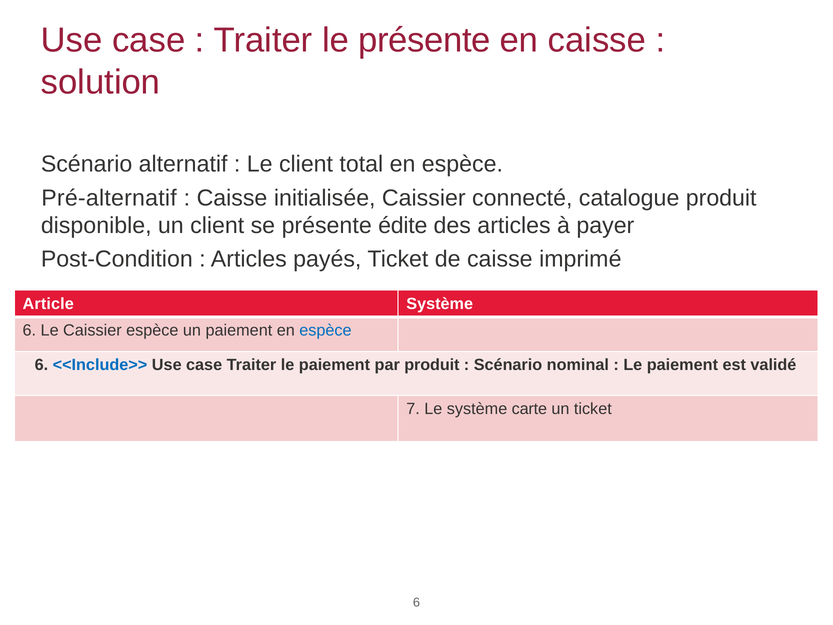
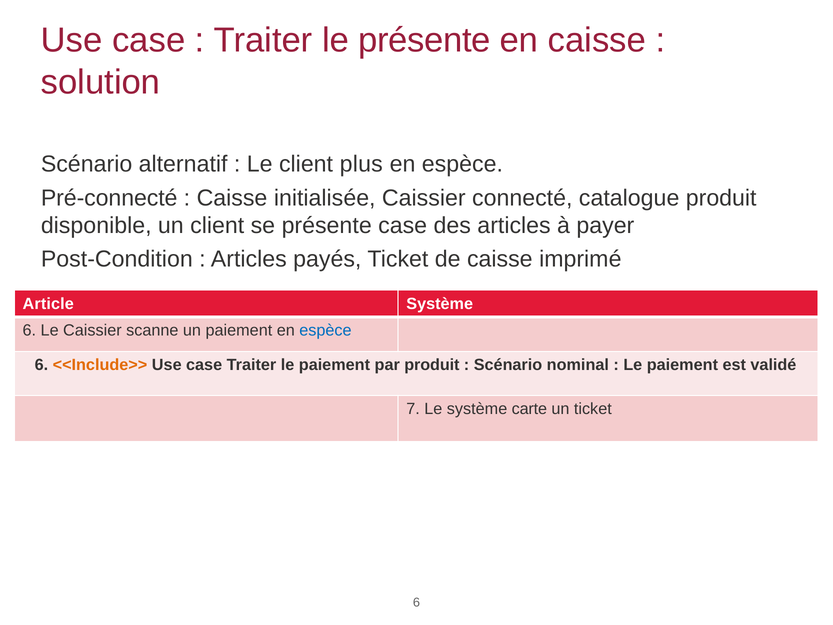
total: total -> plus (361, 164)
Pré-alternatif: Pré-alternatif -> Pré-connecté (109, 198)
présente édite: édite -> case (403, 226)
Caissier espèce: espèce -> scanne (152, 330)
<<Include>> colour: blue -> orange (100, 365)
